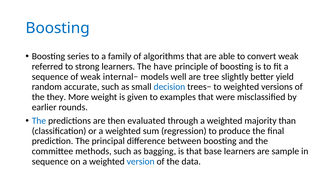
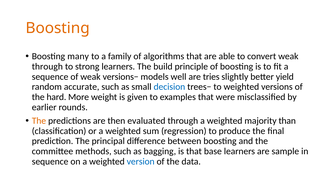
Boosting colour: blue -> orange (58, 28)
series: series -> many (78, 56)
referred: referred -> through (47, 67)
have: have -> build (163, 67)
internal−: internal− -> versions− (121, 77)
tree: tree -> tries (211, 77)
they: they -> hard (56, 97)
The colour: blue -> orange (39, 121)
